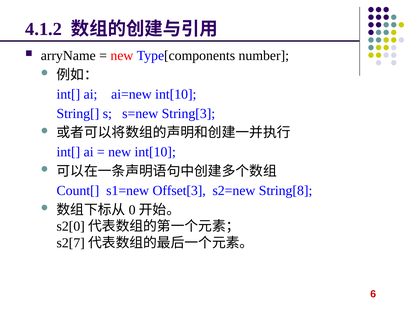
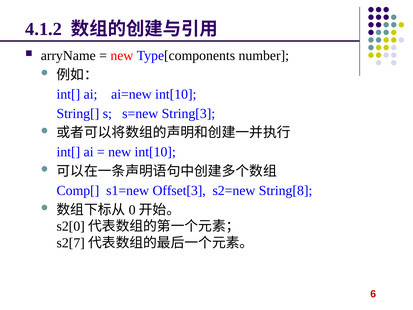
Count[: Count[ -> Comp[ (78, 190)
